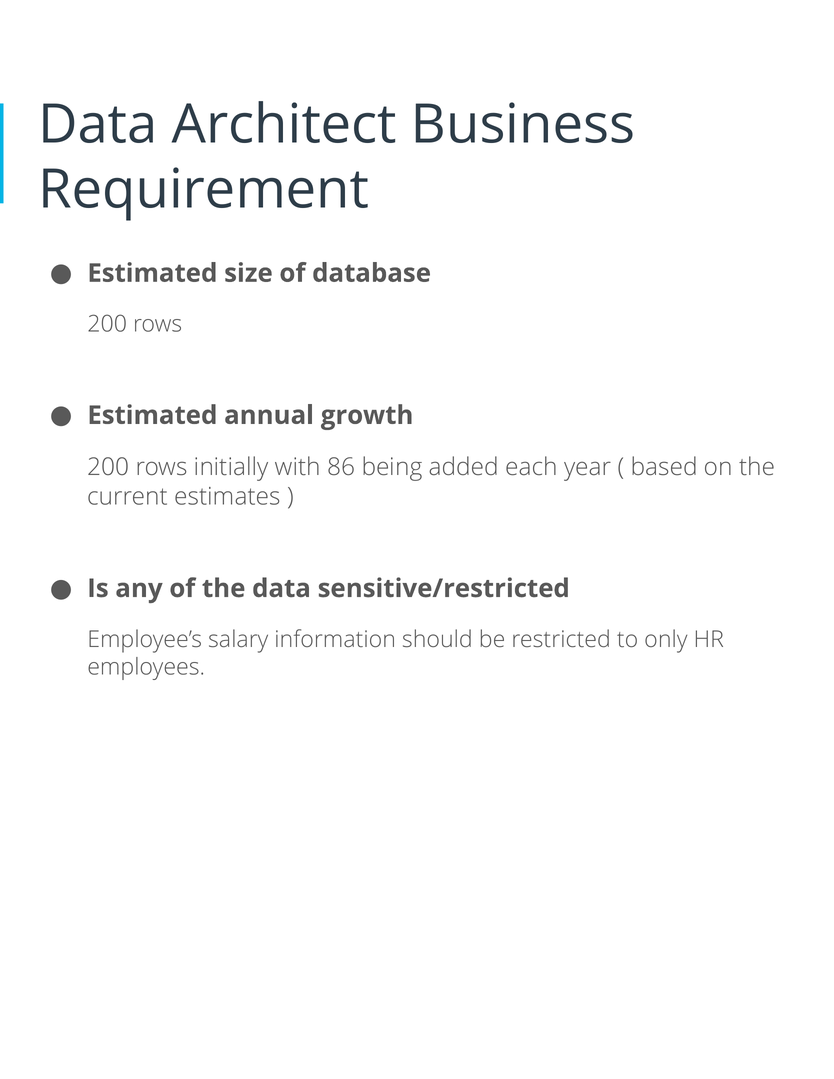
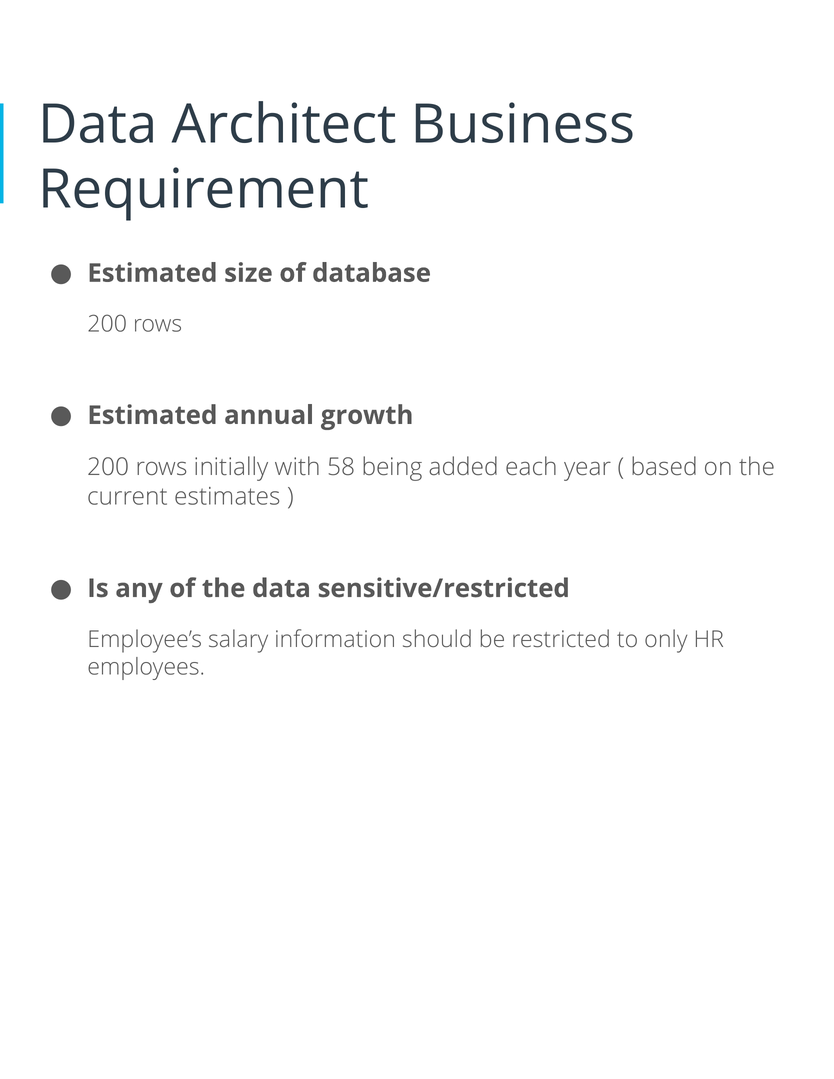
86: 86 -> 58 (341, 467)
